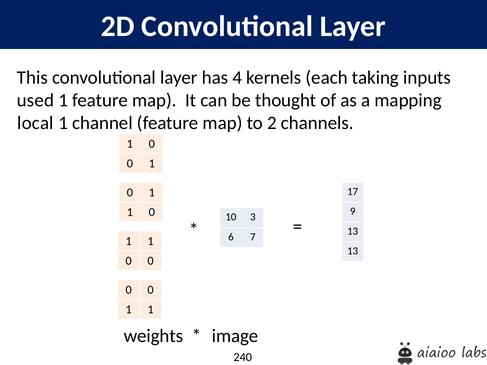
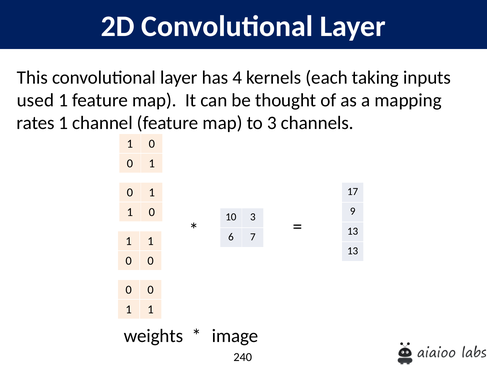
local: local -> rates (36, 123)
to 2: 2 -> 3 (272, 123)
